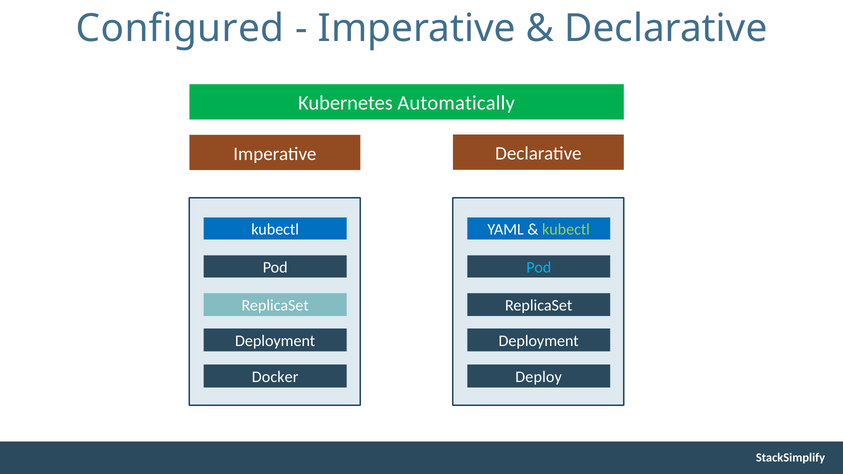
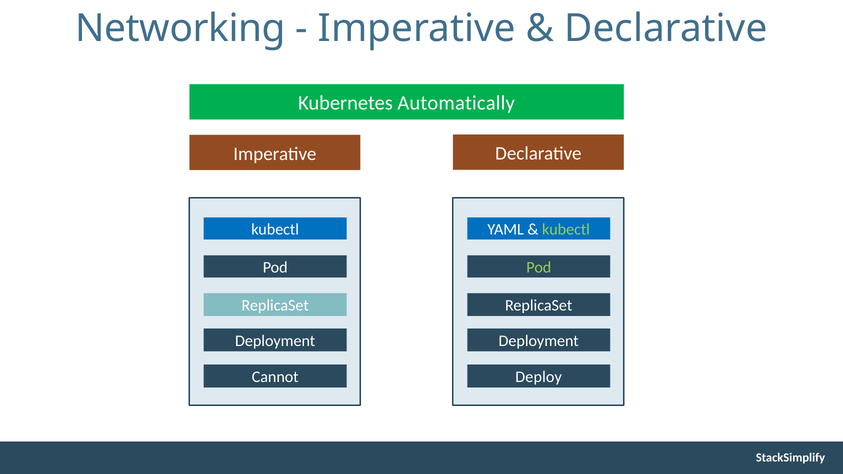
Configured: Configured -> Networking (180, 28)
Pod colour: light blue -> light green (539, 268)
Docker: Docker -> Cannot (275, 377)
